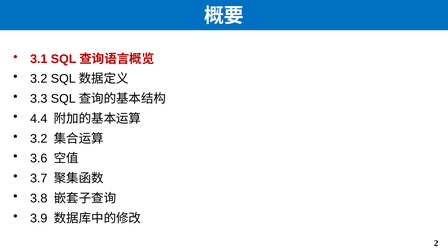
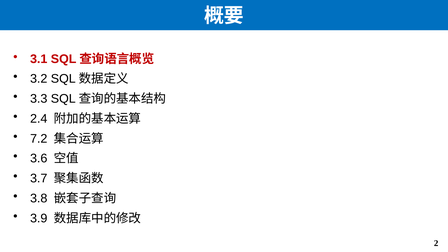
4.4: 4.4 -> 2.4 (39, 119)
3.2: 3.2 -> 7.2 (39, 139)
